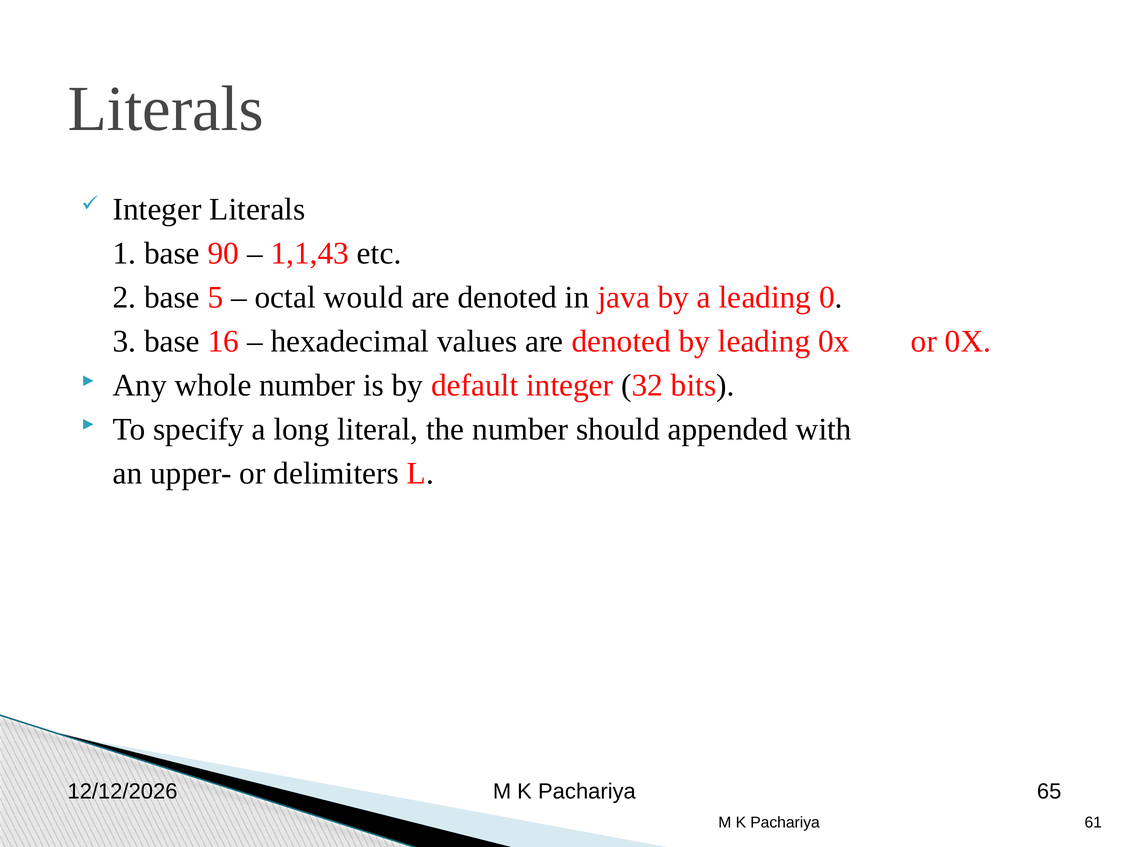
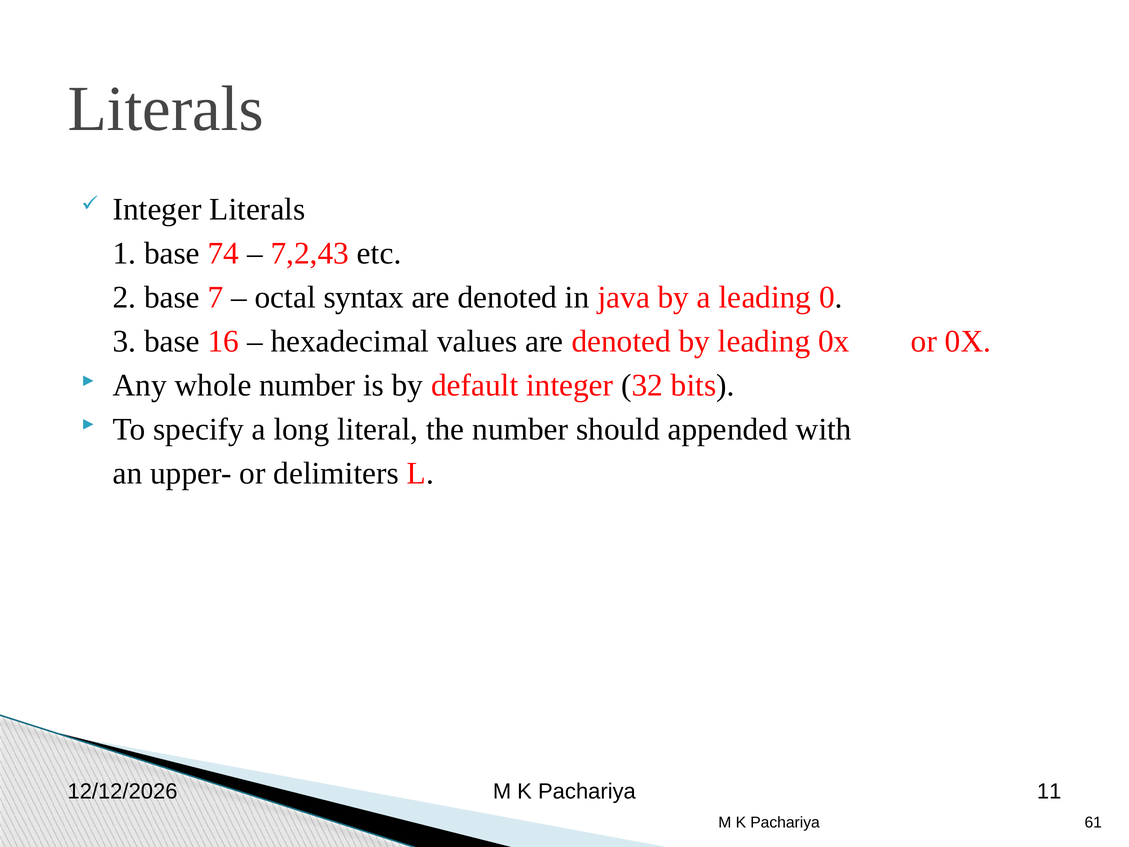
90: 90 -> 74 (224, 253)
1,1,43: 1,1,43 -> 7,2,43 (310, 253)
5: 5 -> 7 (216, 297)
would: would -> syntax (364, 297)
65: 65 -> 11 (1049, 791)
